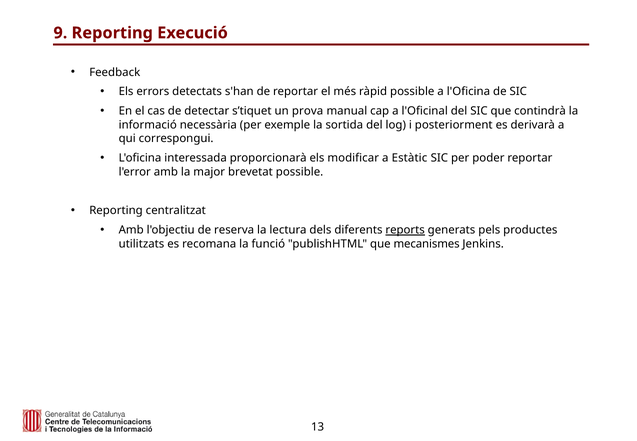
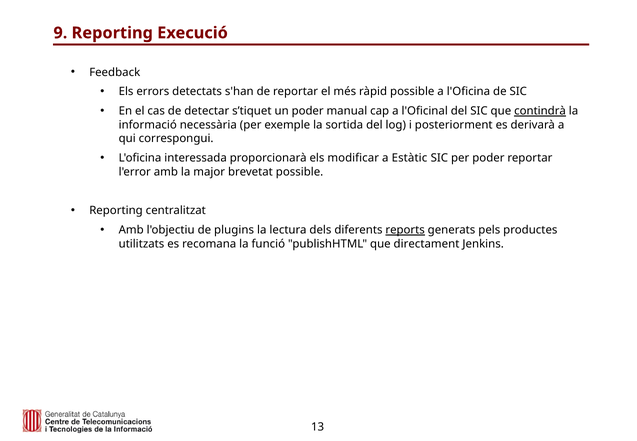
un prova: prova -> poder (308, 111)
contindrà underline: none -> present (540, 111)
reserva: reserva -> plugins (234, 230)
mecanismes: mecanismes -> directament (427, 244)
